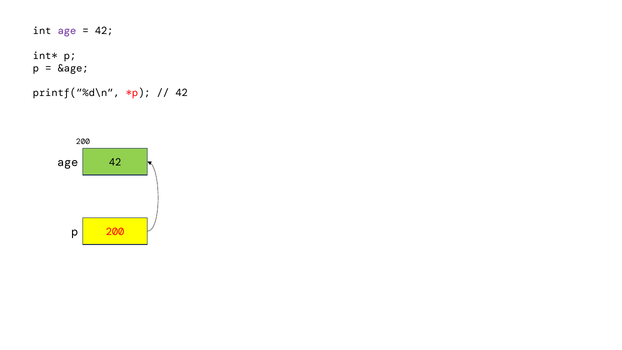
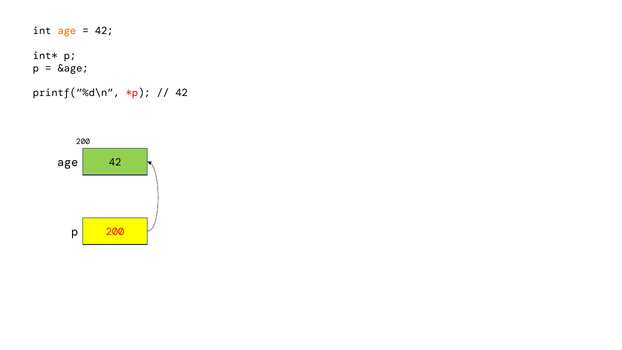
age colour: purple -> orange (67, 31)
